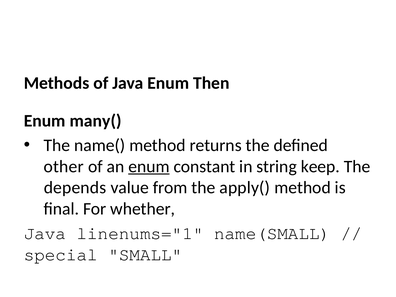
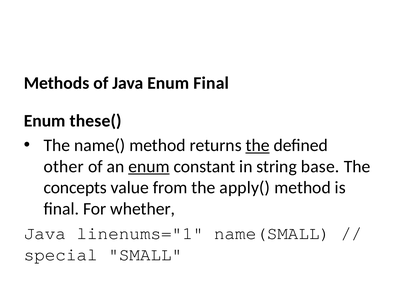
Enum Then: Then -> Final (211, 83)
many(: many( -> these( (96, 121)
the underline: none -> present (258, 145)
keep: keep -> base (320, 166)
depends: depends -> concepts (75, 188)
